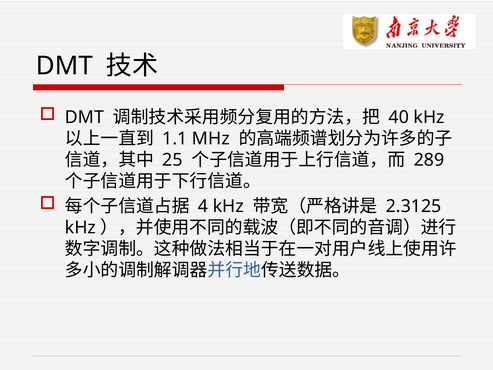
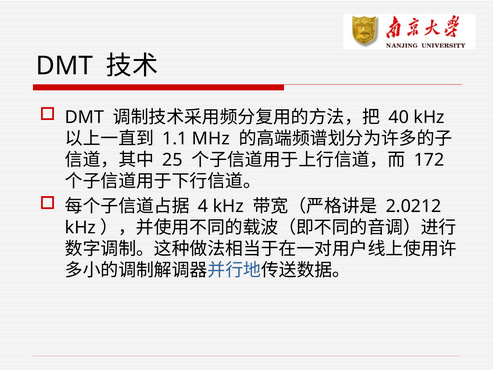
289: 289 -> 172 (429, 160)
2.3125: 2.3125 -> 2.0212 (414, 206)
